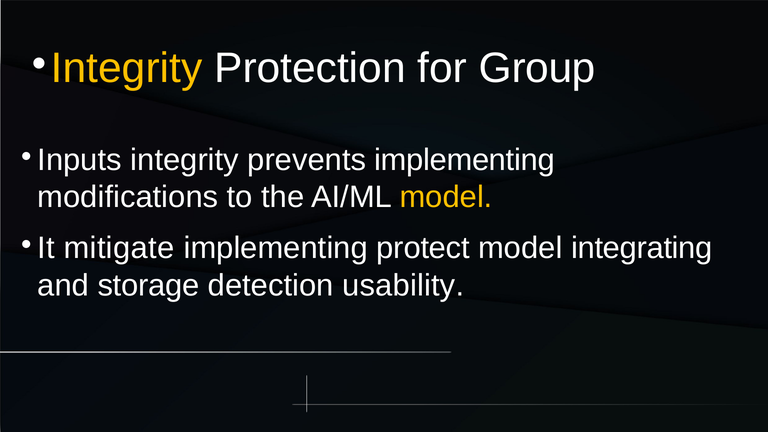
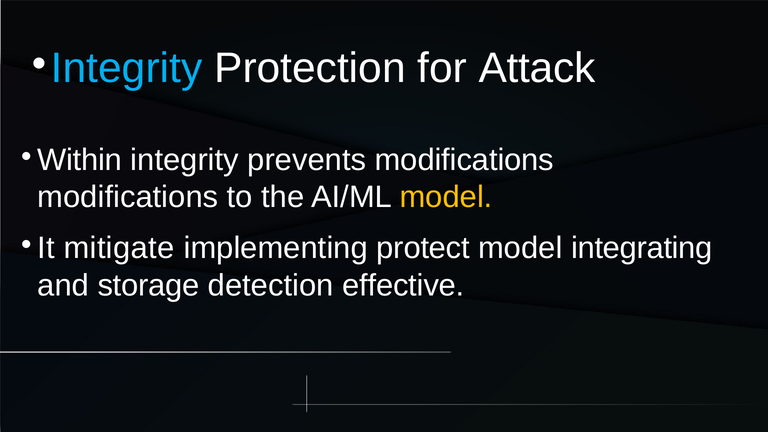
Integrity colour: yellow -> light blue (127, 68)
Group: Group -> Attack (537, 68)
Inputs: Inputs -> Within (80, 160)
prevents implementing: implementing -> modifications (464, 160)
usability: usability -> effective (403, 285)
